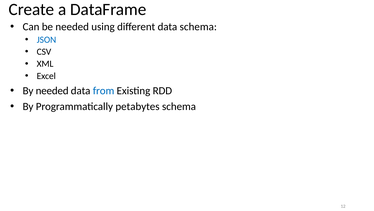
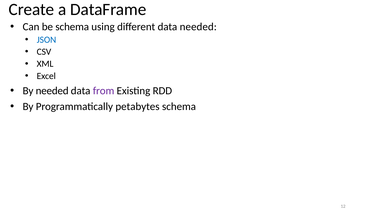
be needed: needed -> schema (72, 27)
data schema: schema -> needed (198, 27)
from colour: blue -> purple (104, 91)
